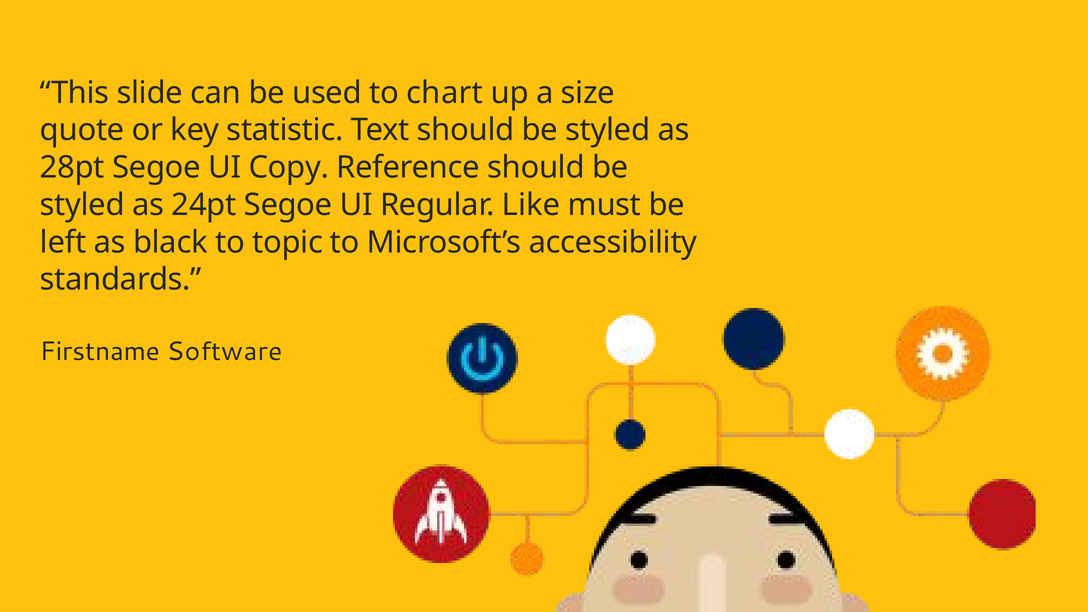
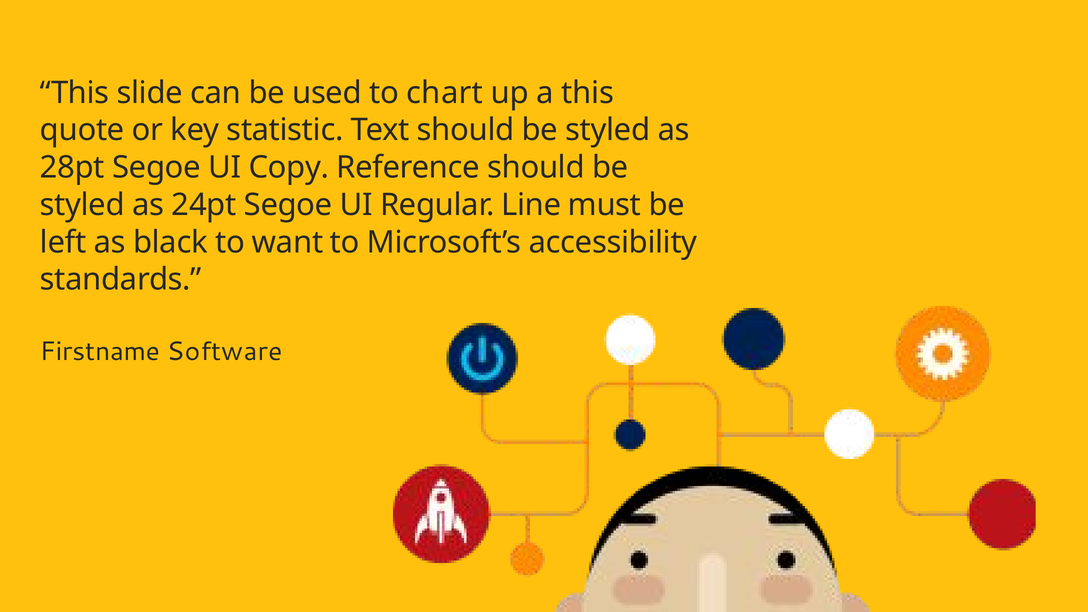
a size: size -> this (588, 93)
Like: Like -> Line (531, 205)
topic: topic -> want (288, 242)
